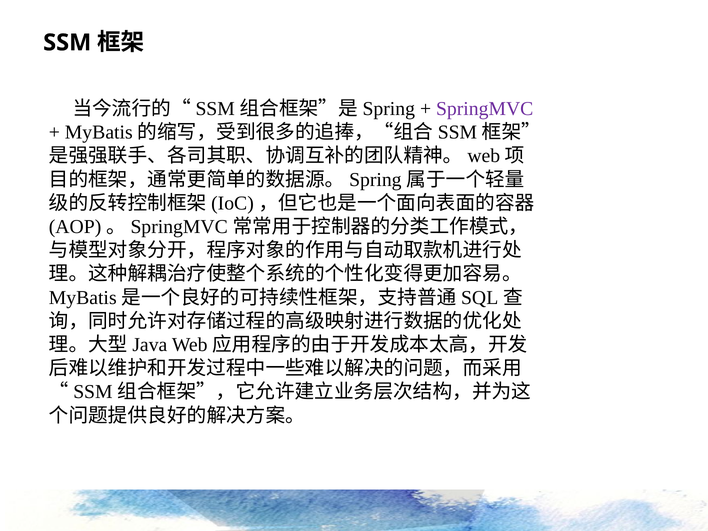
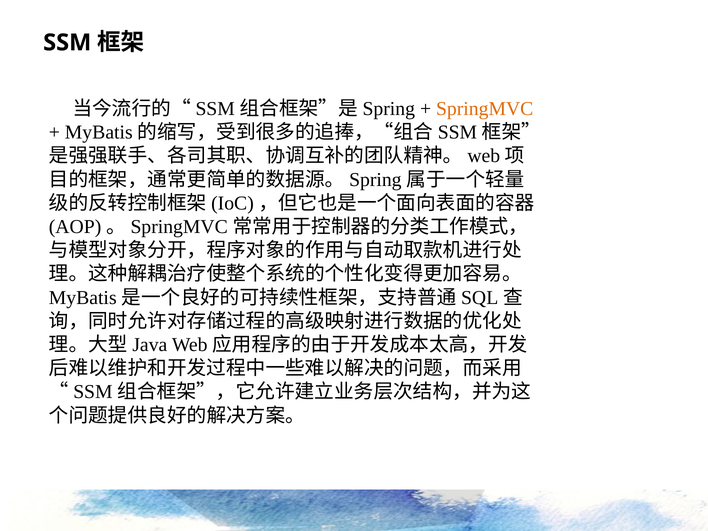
SpringMVC colour: purple -> orange (485, 109)
